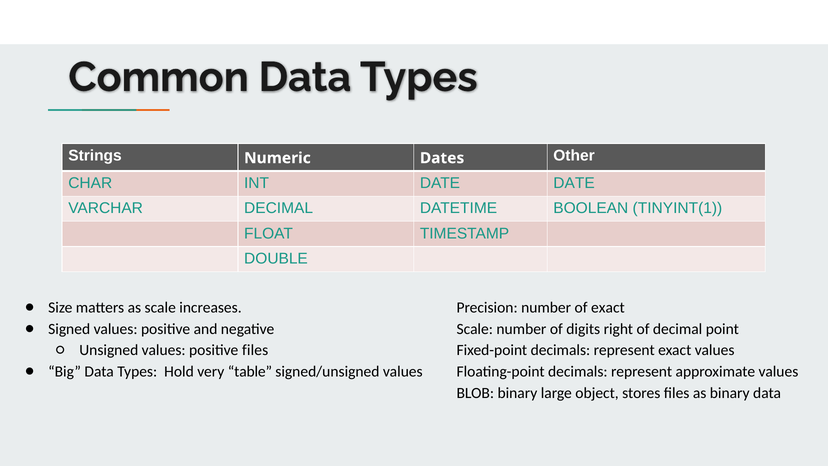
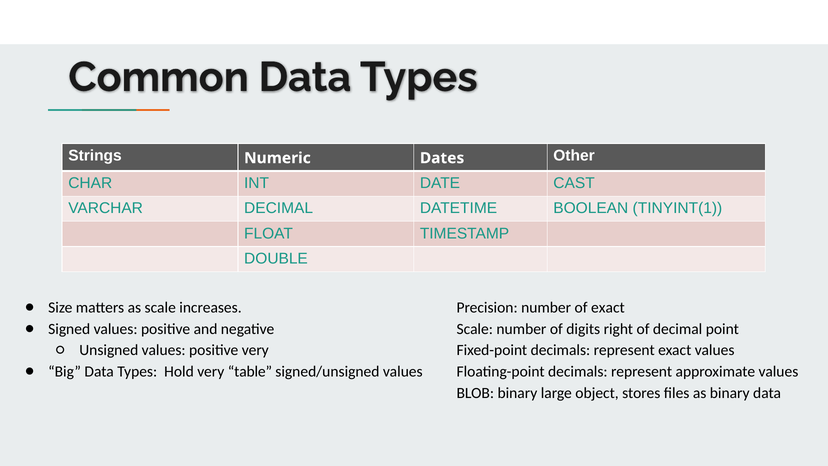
DATE DATE: DATE -> CAST (574, 183)
positive files: files -> very (255, 350)
